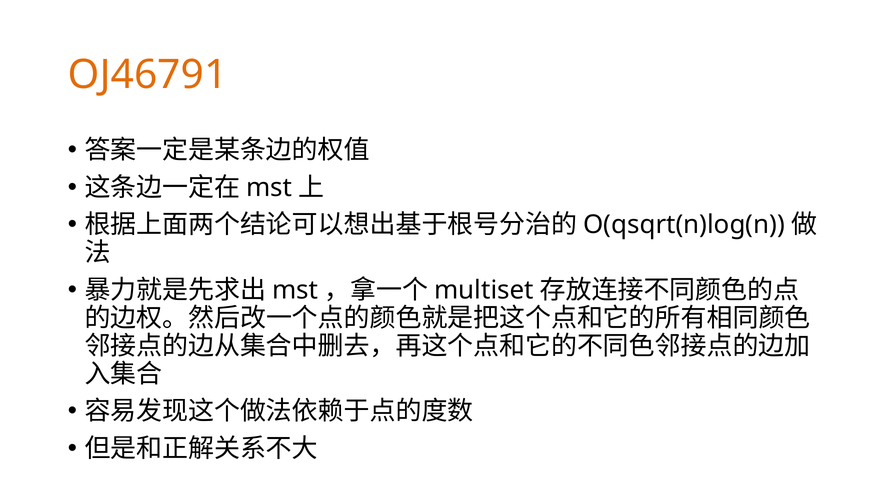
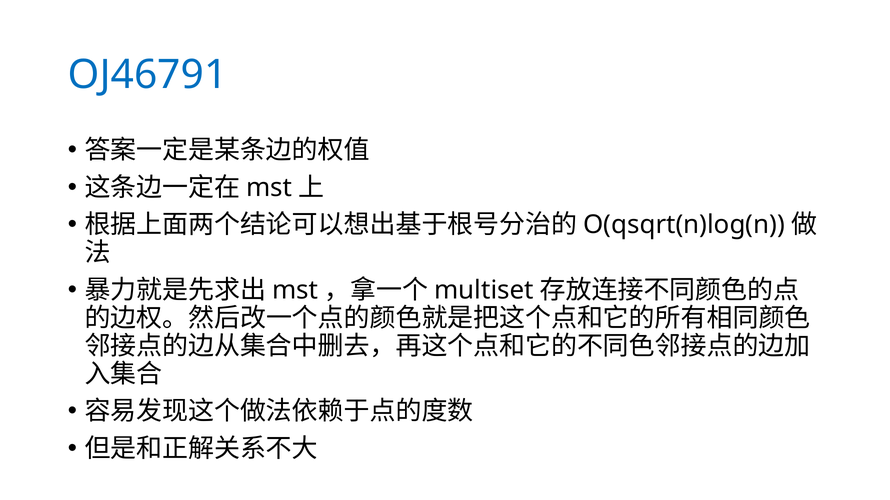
OJ46791 colour: orange -> blue (148, 75)
